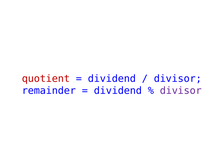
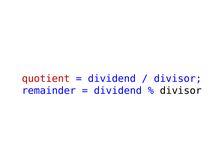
divisor colour: purple -> black (181, 91)
